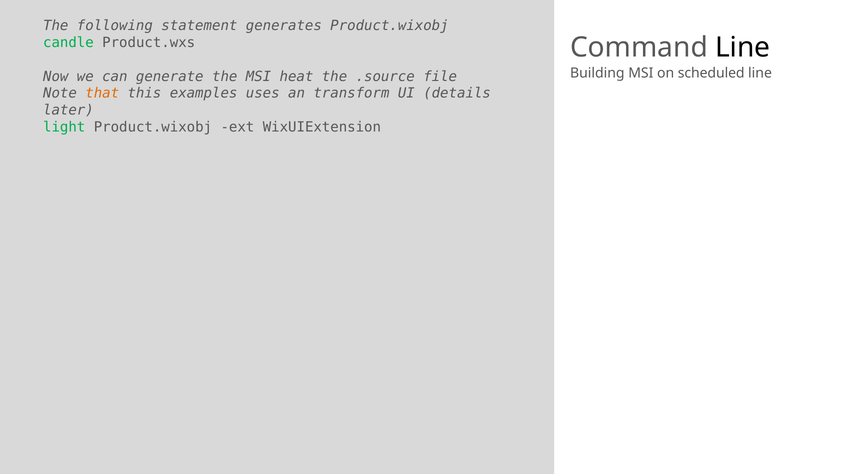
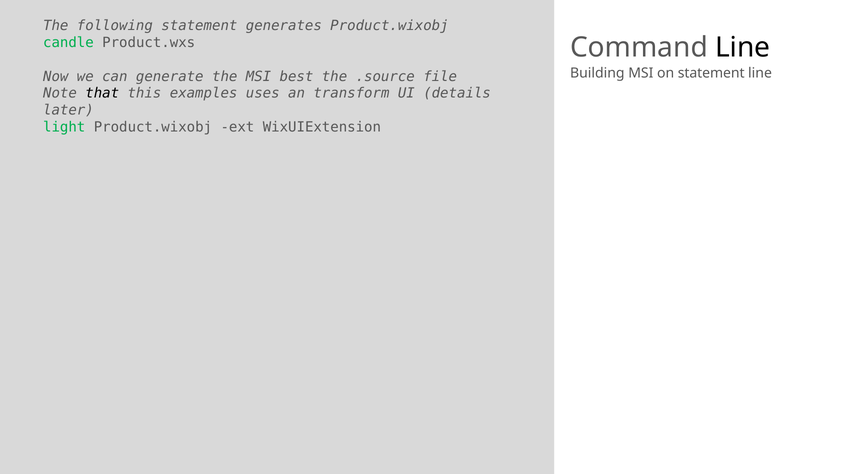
on scheduled: scheduled -> statement (711, 73)
heat: heat -> best (296, 76)
that colour: orange -> black (102, 93)
